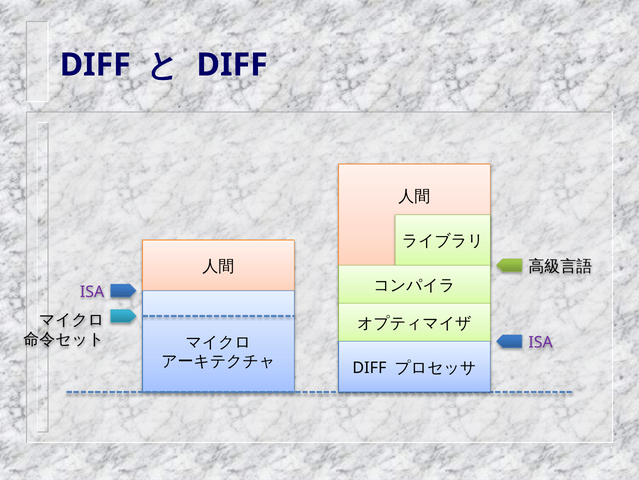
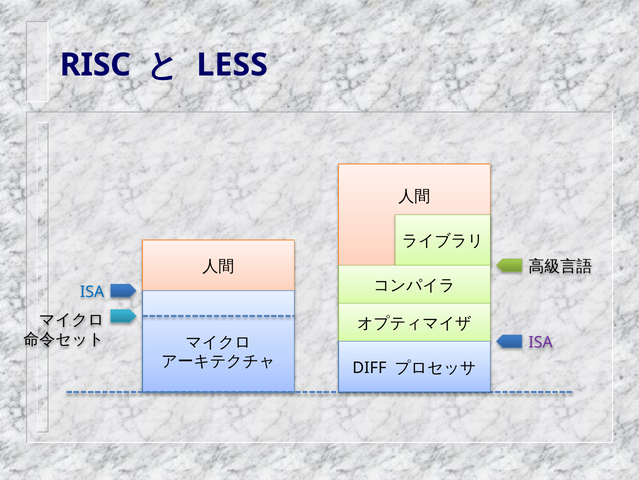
DIFF: DIFF -> RISC (95, 65)
DIFF: DIFF -> LESS (232, 65)
ISA colour: purple -> blue (92, 291)
